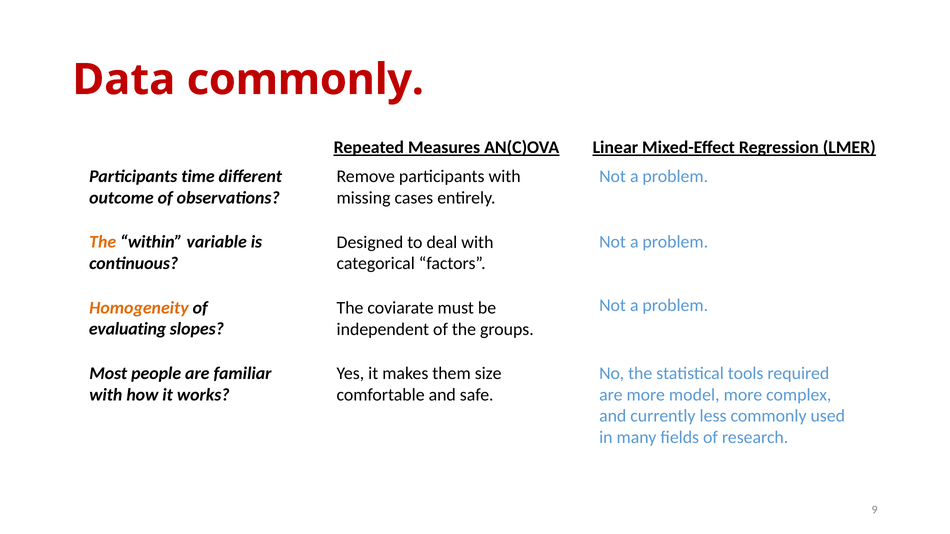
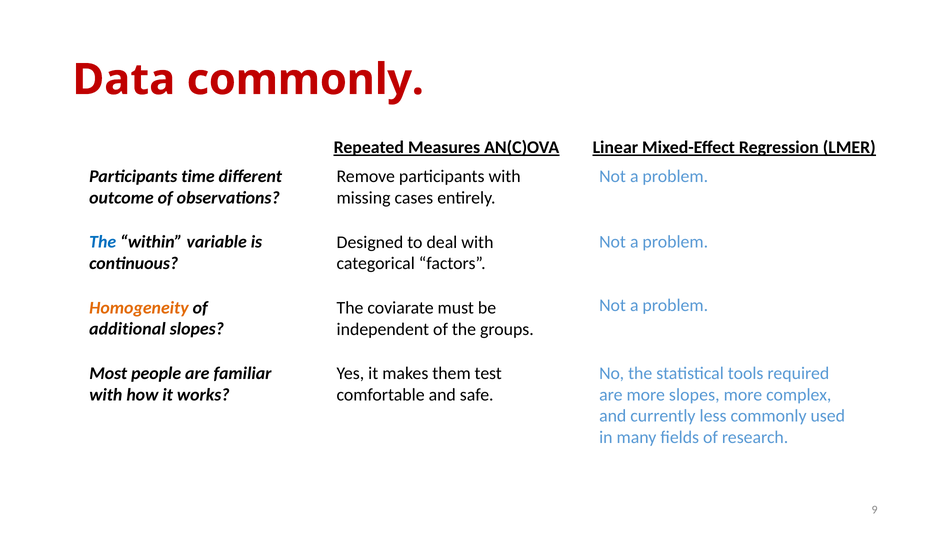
The colour: orange -> blue (103, 242)
evaluating: evaluating -> additional (127, 329)
size: size -> test (488, 374)
more model: model -> slopes (694, 395)
